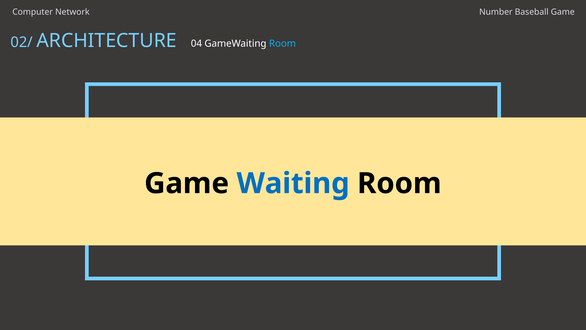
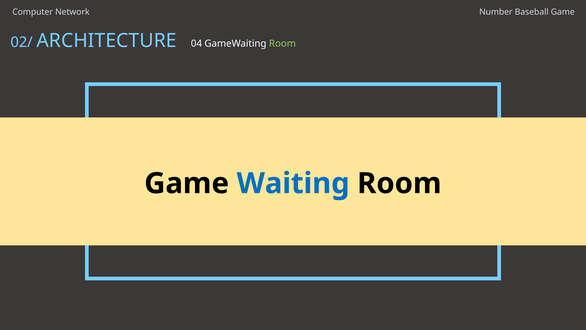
Room colour: light blue -> light green (282, 44)
